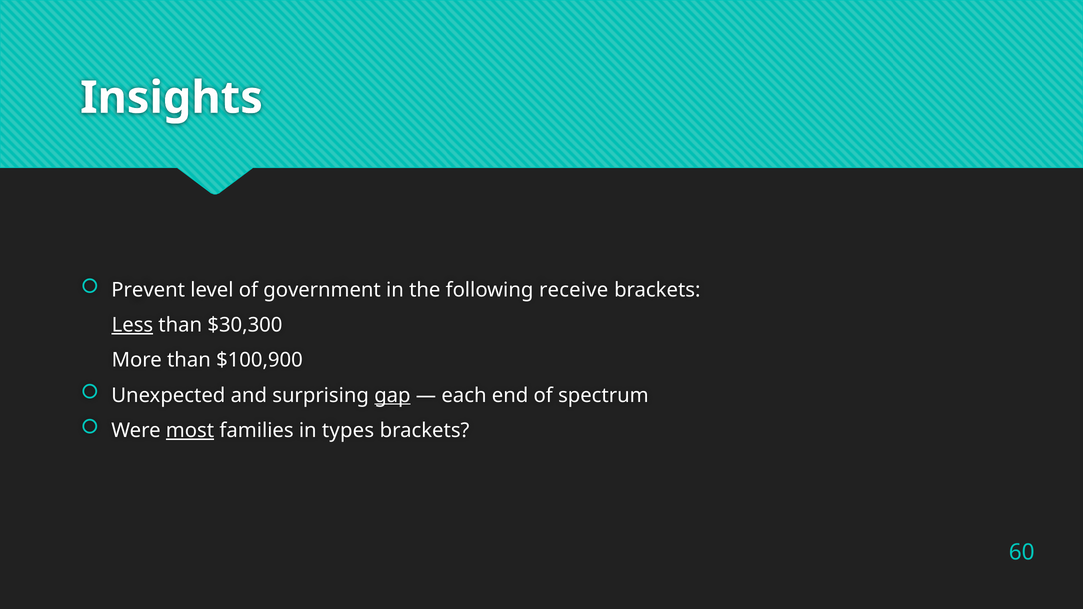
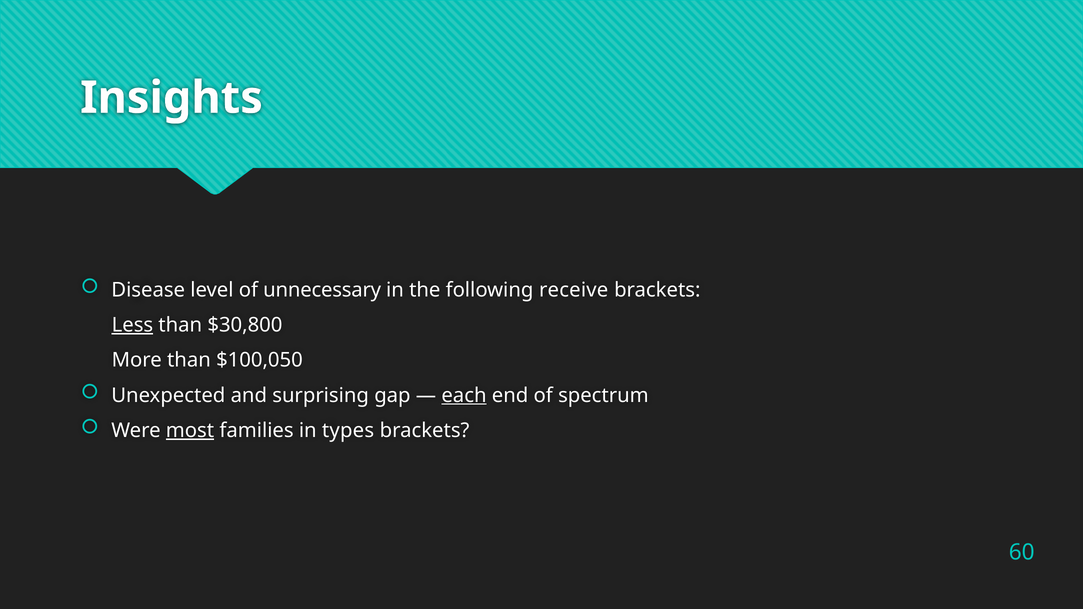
Prevent: Prevent -> Disease (148, 290)
government: government -> unnecessary (322, 290)
$30,300: $30,300 -> $30,800 (245, 325)
$100,900: $100,900 -> $100,050 (259, 360)
gap underline: present -> none (392, 396)
each underline: none -> present (464, 396)
